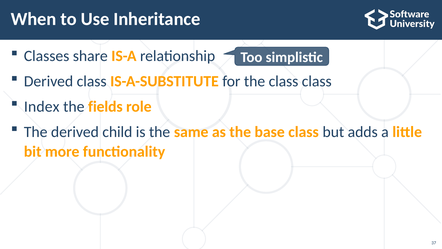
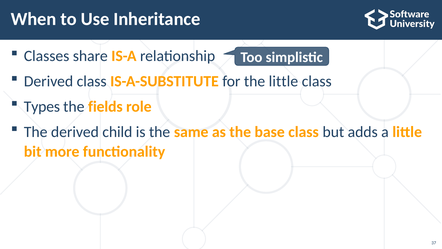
the class: class -> little (283, 81)
Index: Index -> Types (42, 107)
